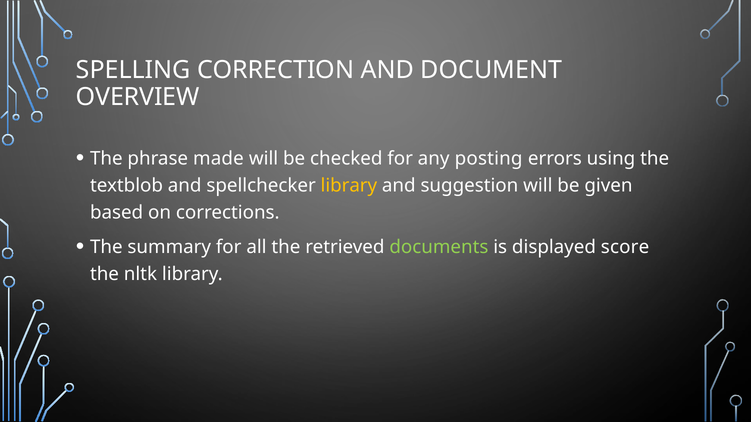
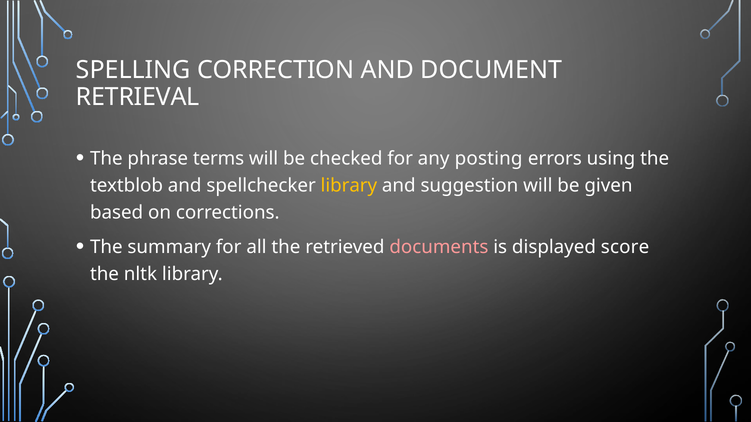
OVERVIEW: OVERVIEW -> RETRIEVAL (138, 97)
made: made -> terms (219, 158)
documents colour: light green -> pink (439, 247)
